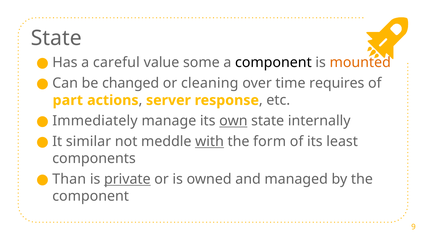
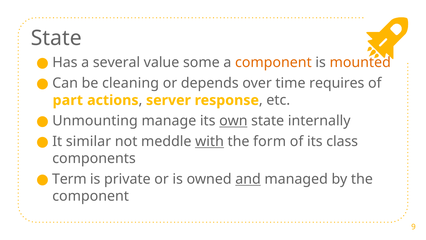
careful: careful -> several (116, 62)
component colour: black -> orange (273, 62)
changed: changed -> cleaning (131, 83)
cleaning: cleaning -> depends (210, 83)
Immediately: Immediately -> Unmounting (95, 121)
least: least -> class (342, 141)
Than: Than -> Term (69, 179)
private underline: present -> none (127, 179)
and underline: none -> present (248, 179)
